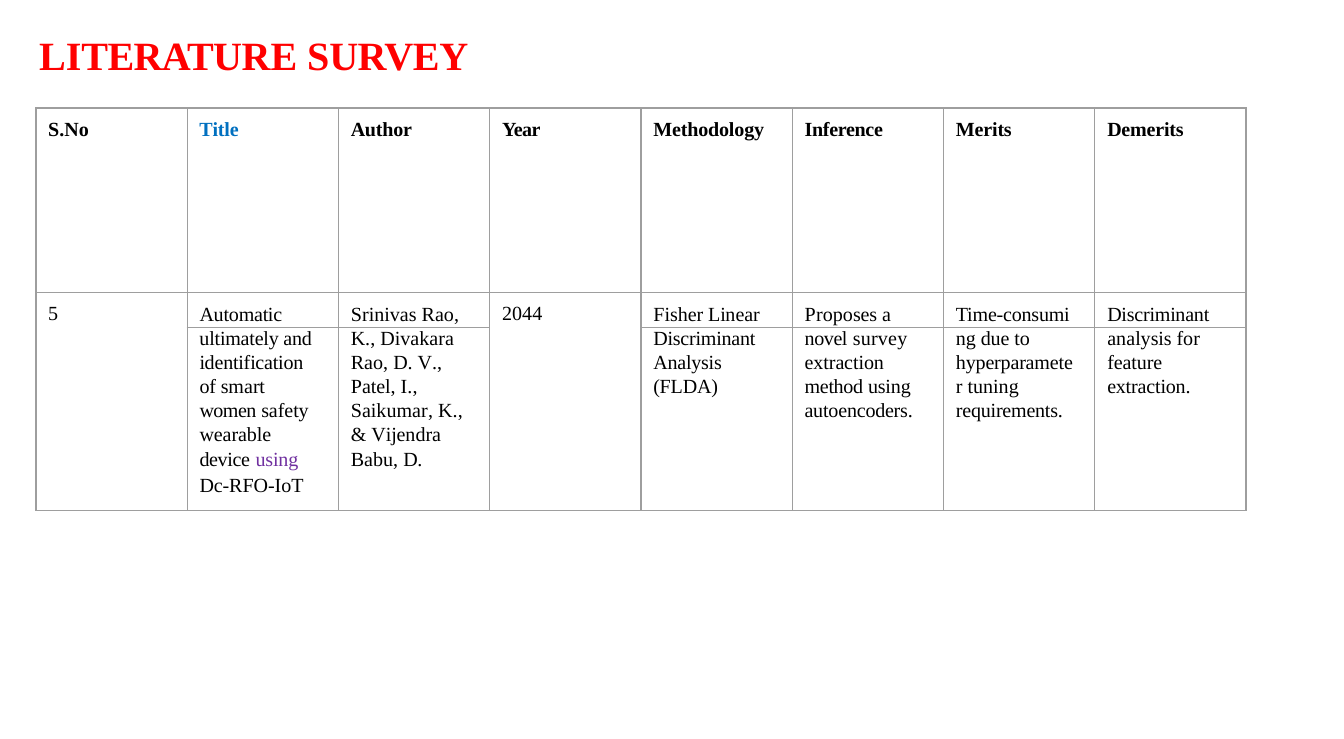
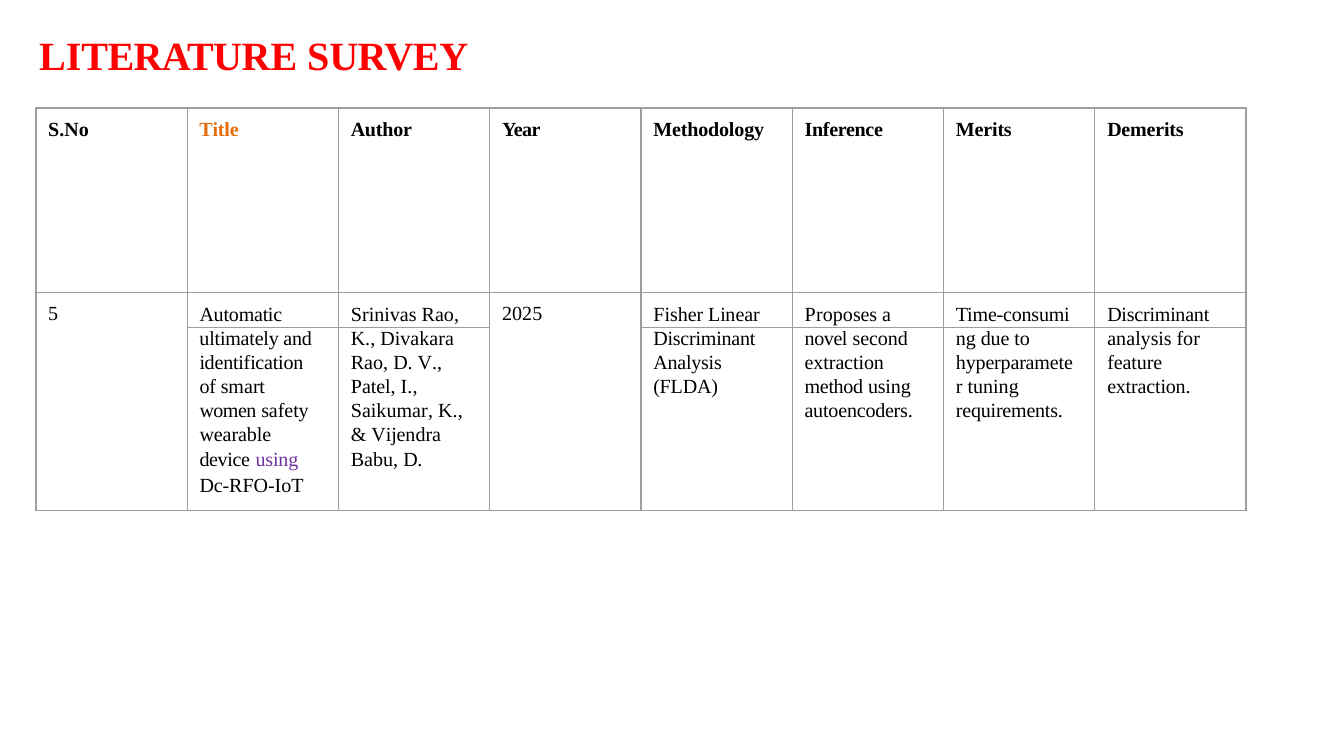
Title colour: blue -> orange (219, 130)
2044: 2044 -> 2025 (522, 314)
novel survey: survey -> second (880, 339)
